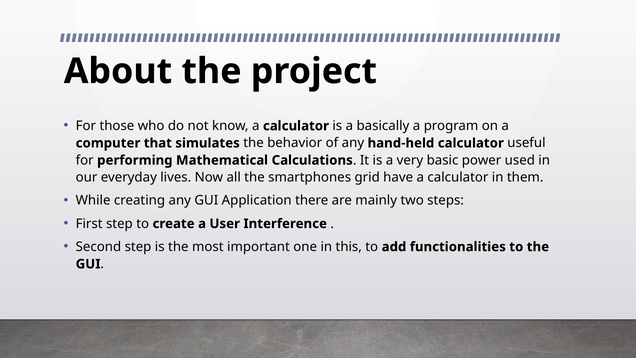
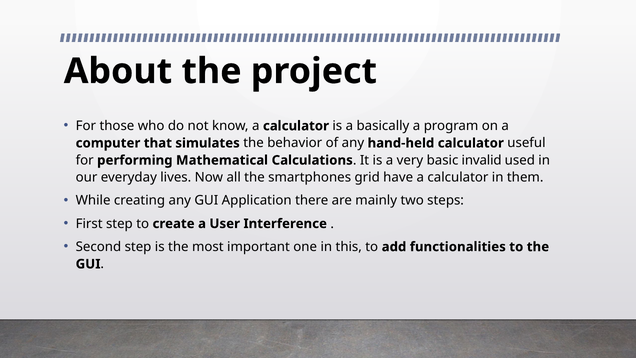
power: power -> invalid (482, 160)
